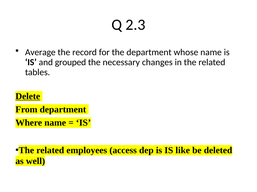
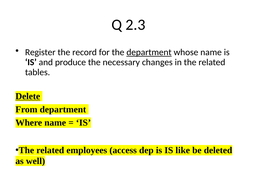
Average: Average -> Register (40, 52)
department underline: none -> present (149, 52)
grouped: grouped -> produce (70, 62)
